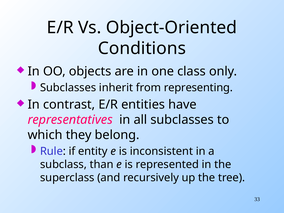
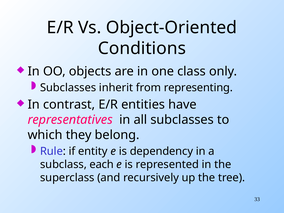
inconsistent: inconsistent -> dependency (161, 151)
than: than -> each (102, 164)
